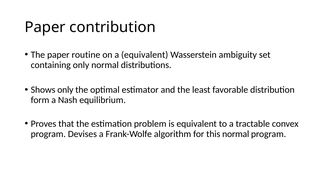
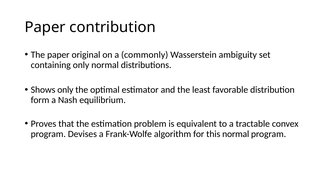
routine: routine -> original (86, 55)
a equivalent: equivalent -> commonly (145, 55)
